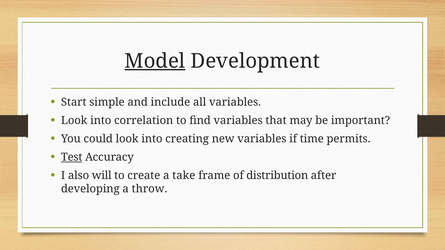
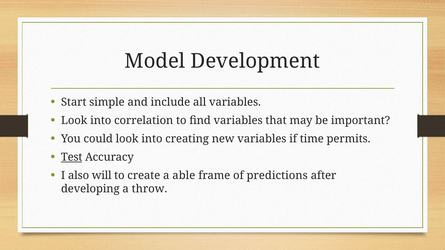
Model underline: present -> none (155, 61)
take: take -> able (184, 176)
distribution: distribution -> predictions (277, 176)
